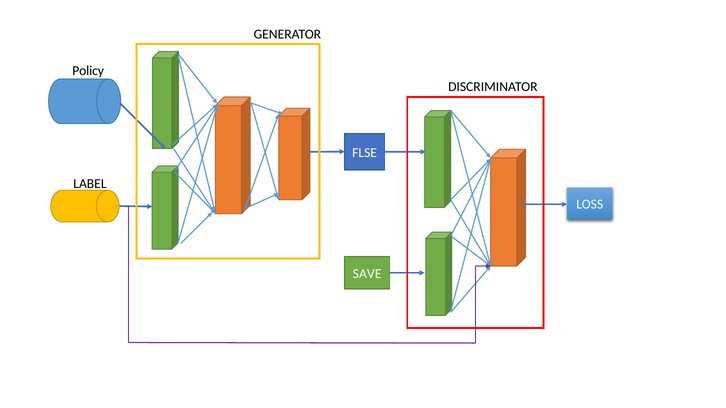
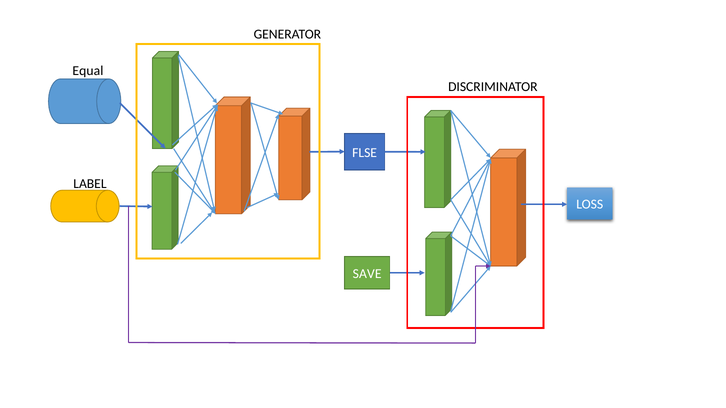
Policy: Policy -> Equal (88, 71)
